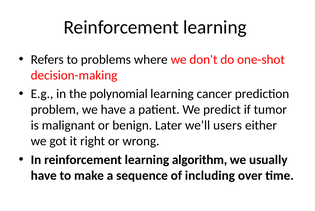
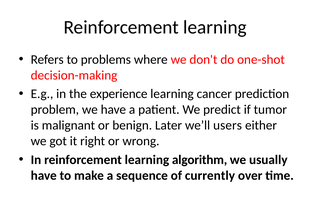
polynomial: polynomial -> experience (119, 94)
including: including -> currently (210, 175)
